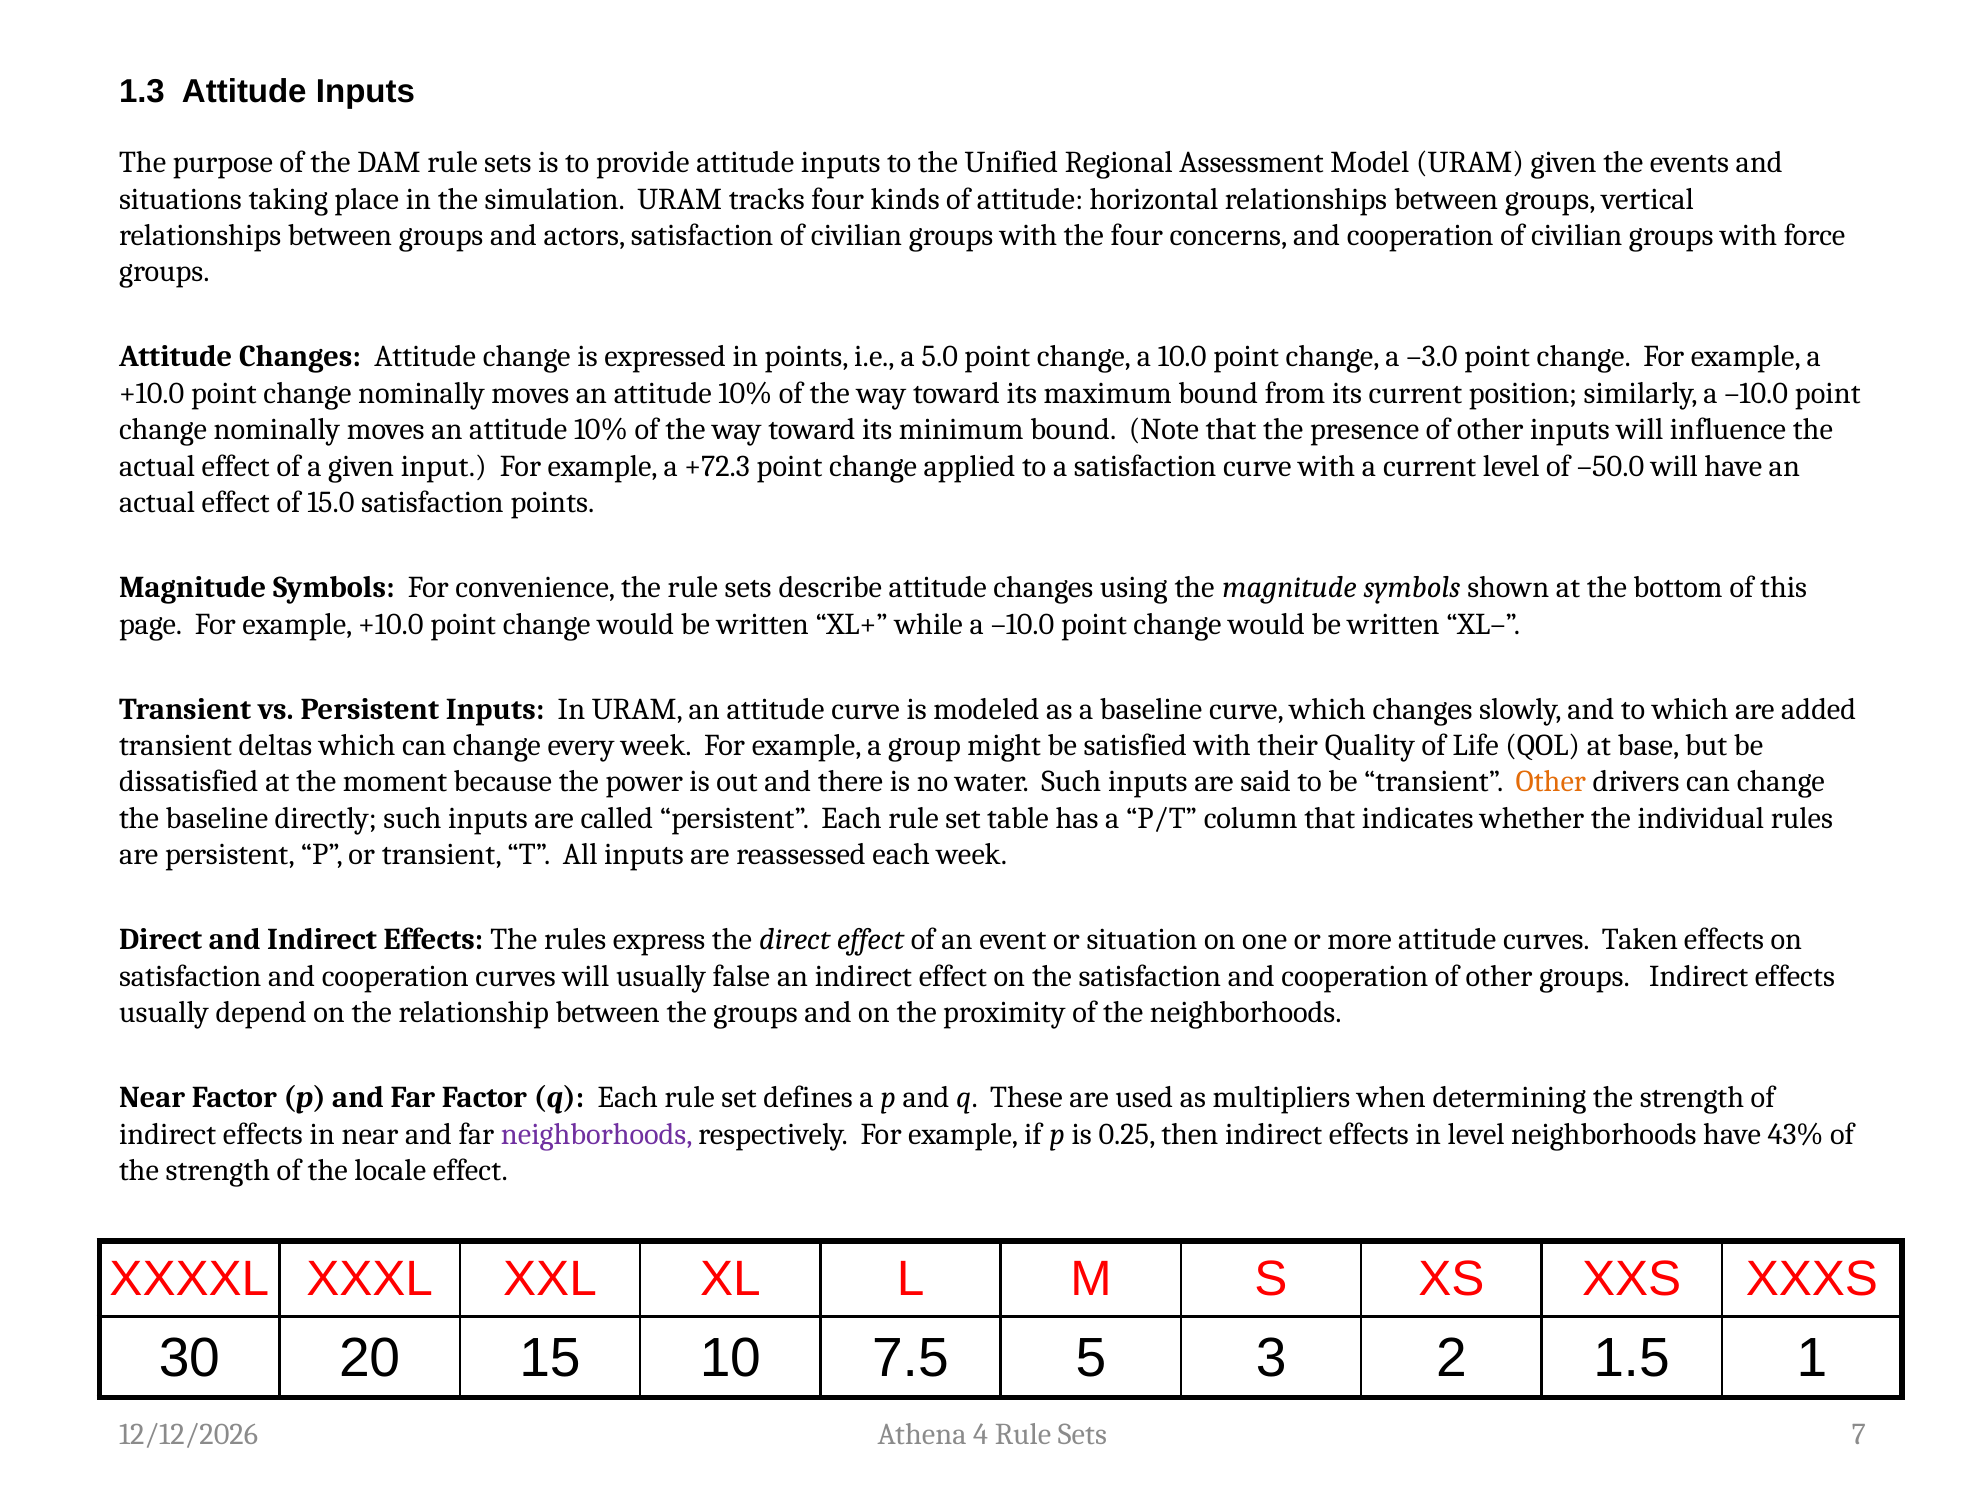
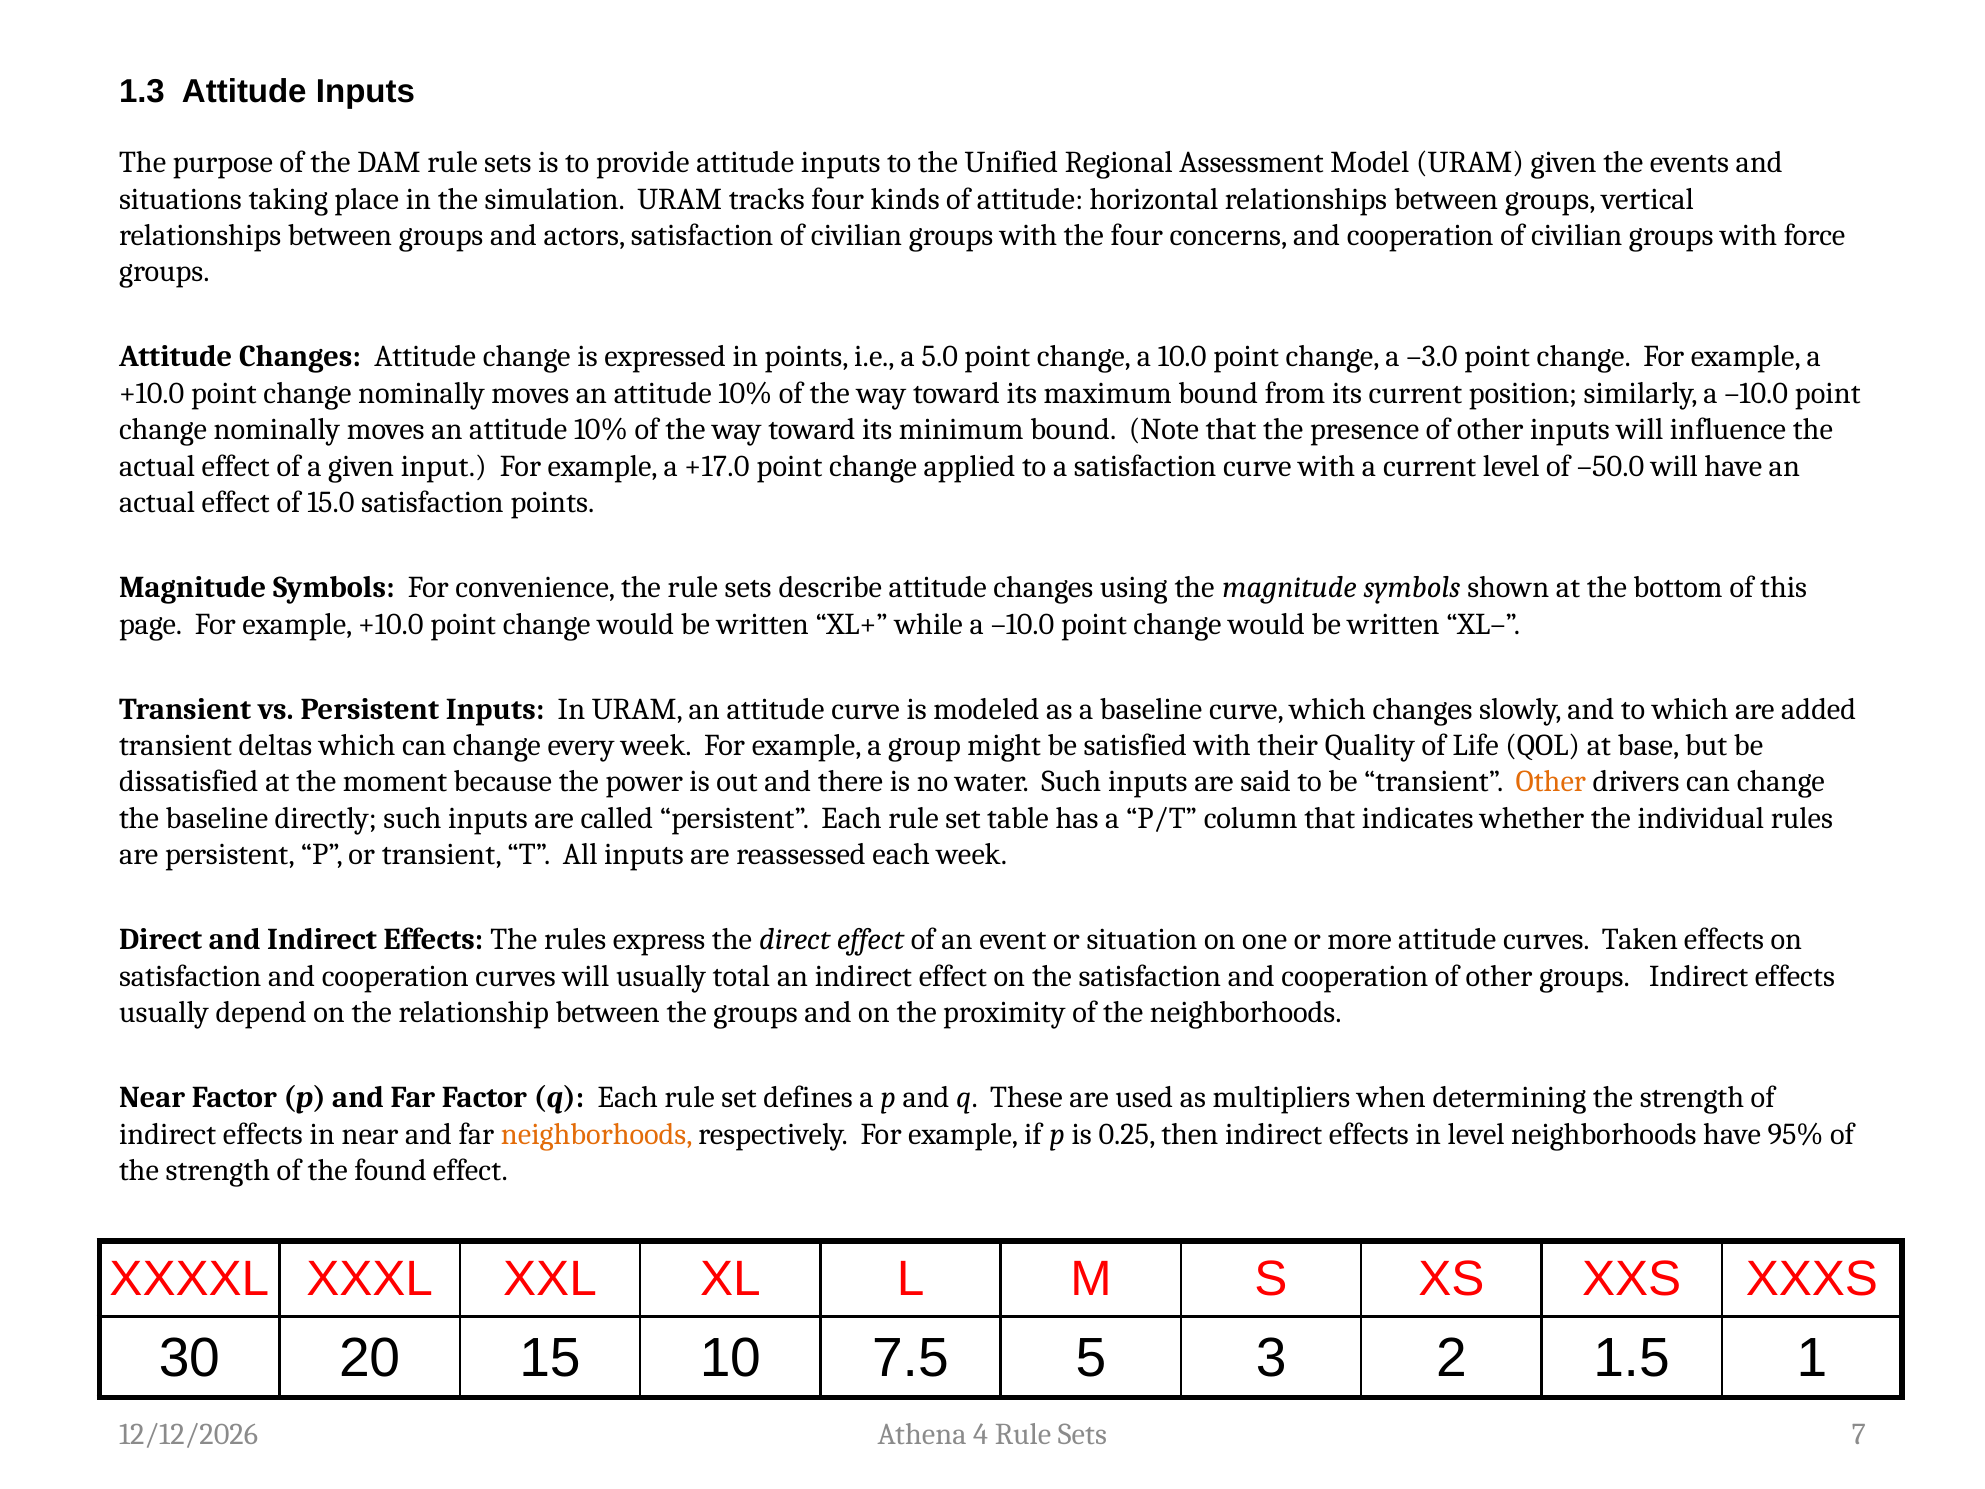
+72.3: +72.3 -> +17.0 (717, 466)
false: false -> total (741, 976)
neighborhoods colour: purple -> orange (597, 1134)
43%: 43% -> 95% (1796, 1134)
locale: locale -> found (390, 1170)
